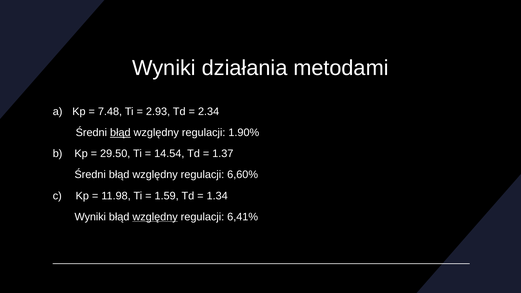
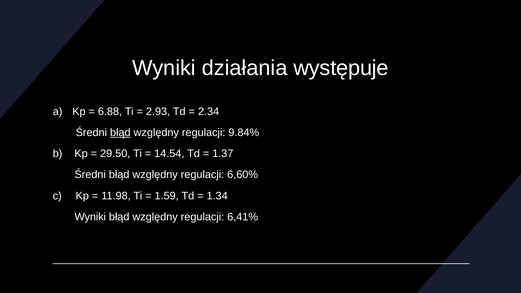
metodami: metodami -> występuje (341, 68)
7.48: 7.48 -> 6.88 (110, 112)
1.90%: 1.90% -> 9.84% (244, 133)
względny underline: present -> none (155, 217)
